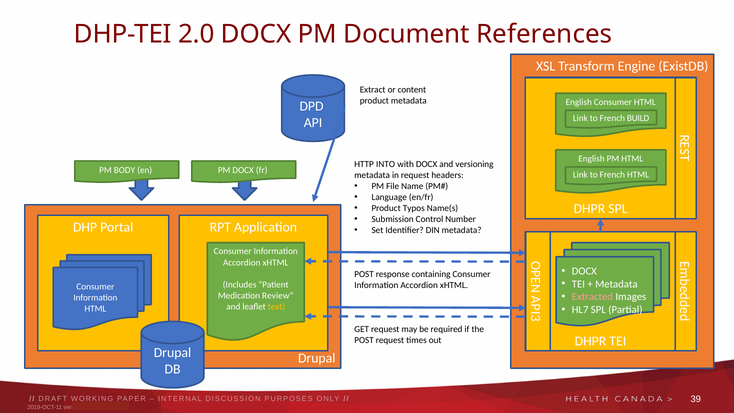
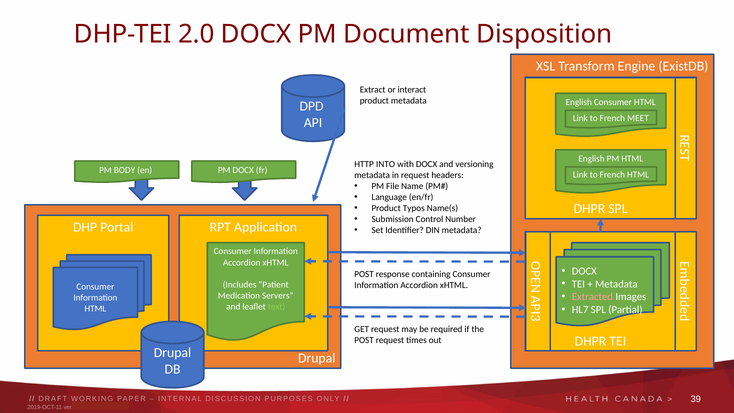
References: References -> Disposition (544, 34)
content: content -> interact (412, 90)
BUILD: BUILD -> MEET (638, 118)
Review: Review -> Servers (278, 295)
text colour: yellow -> light green (277, 306)
